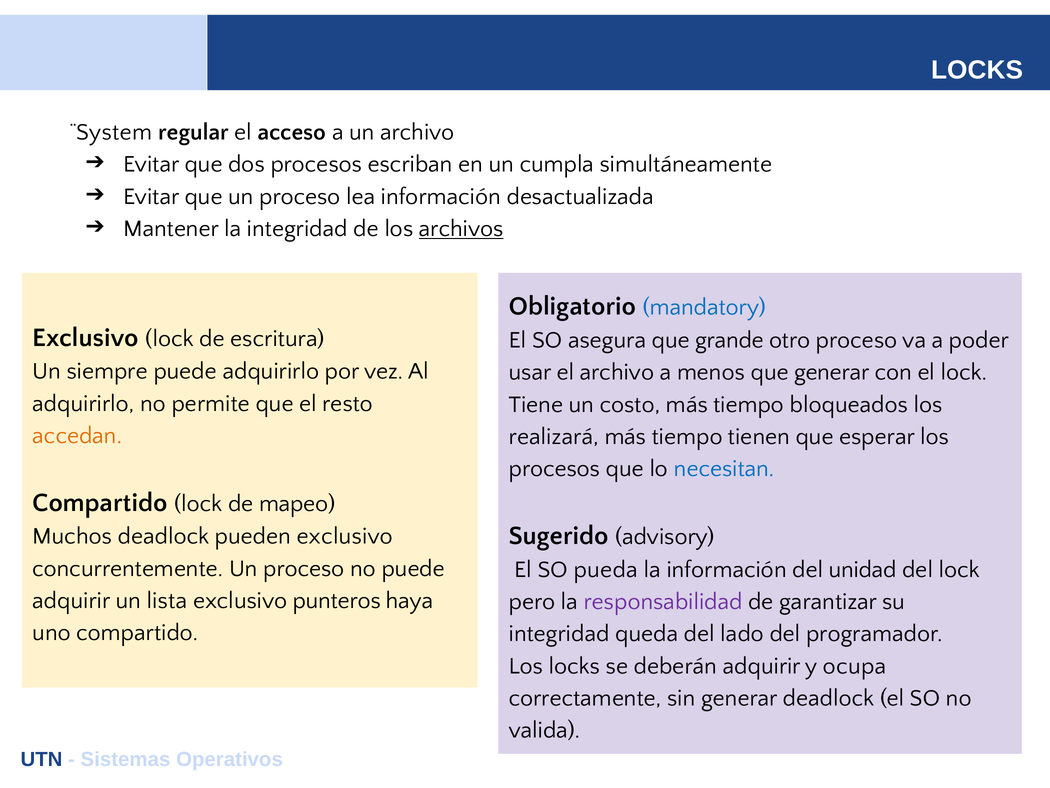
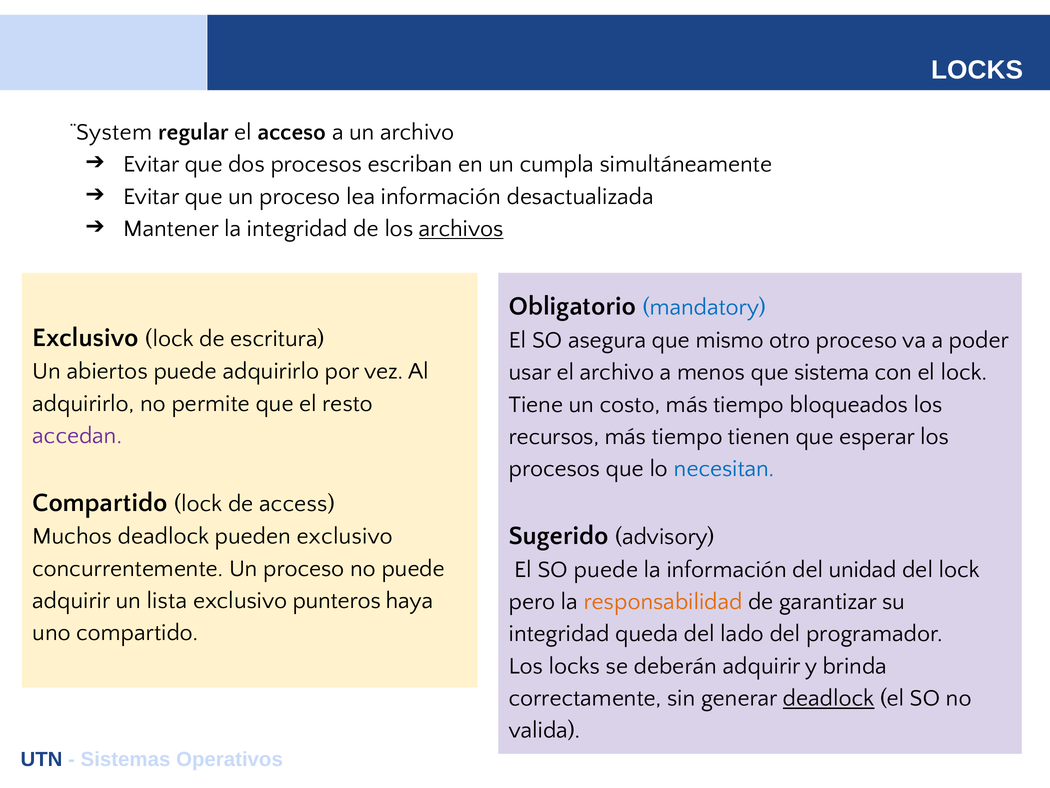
grande: grande -> mismo (730, 340)
siempre: siempre -> abiertos (107, 371)
que generar: generar -> sistema (832, 372)
accedan colour: orange -> purple (77, 435)
realizará: realizará -> recursos (554, 436)
mapeo: mapeo -> access (297, 503)
SO pueda: pueda -> puede (606, 569)
responsabilidad colour: purple -> orange (663, 601)
ocupa: ocupa -> brinda (855, 666)
deadlock underline: none -> present (829, 698)
